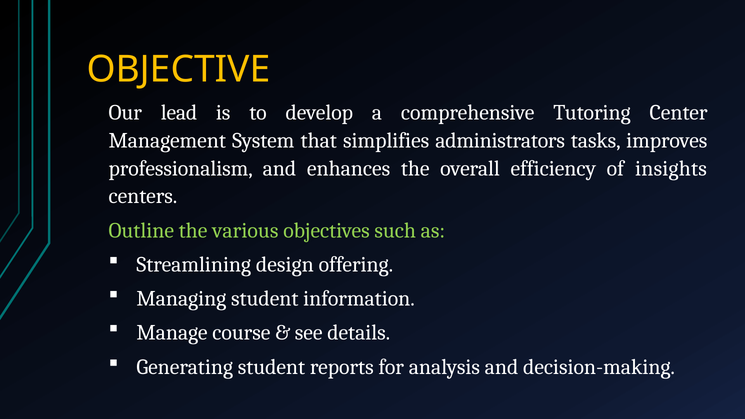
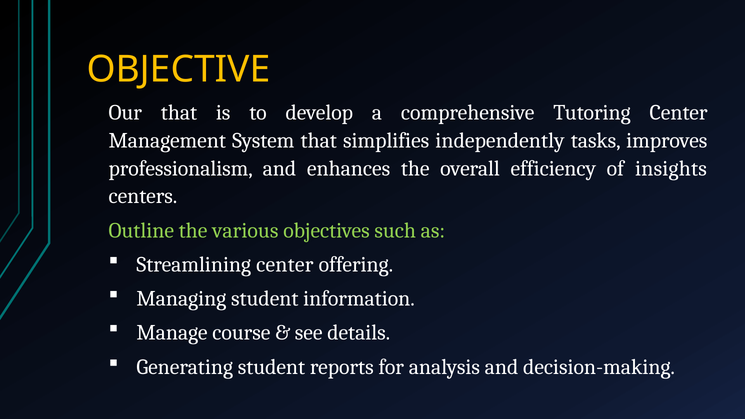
Our lead: lead -> that (179, 113)
administrators: administrators -> independently (500, 141)
Streamlining design: design -> center (285, 265)
